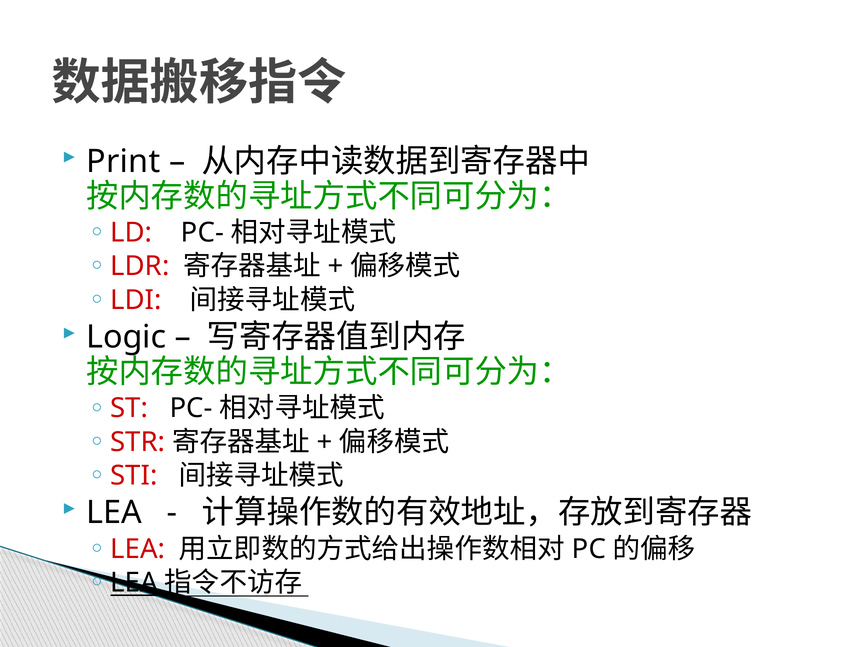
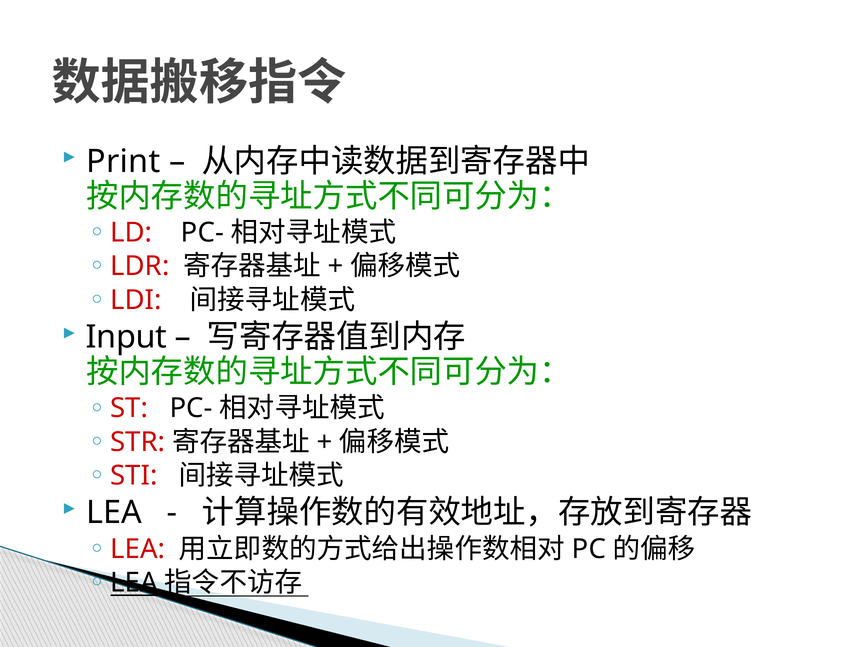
Logic: Logic -> Input (126, 337)
